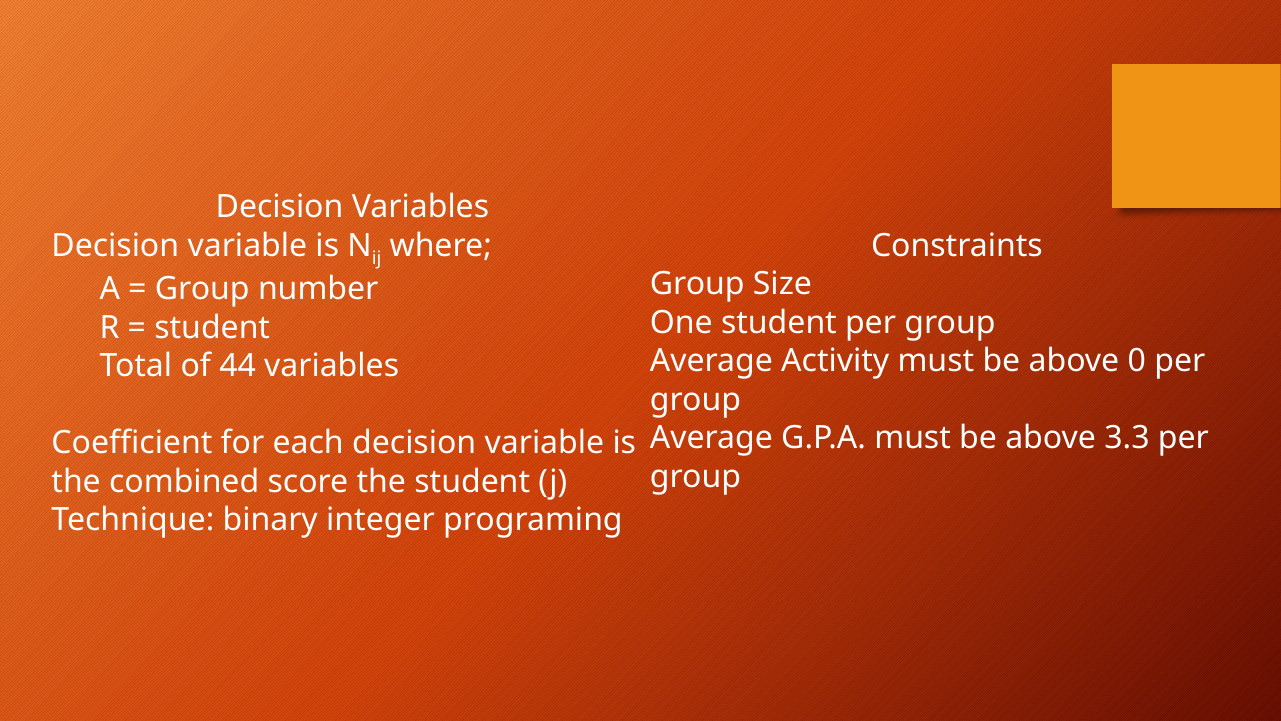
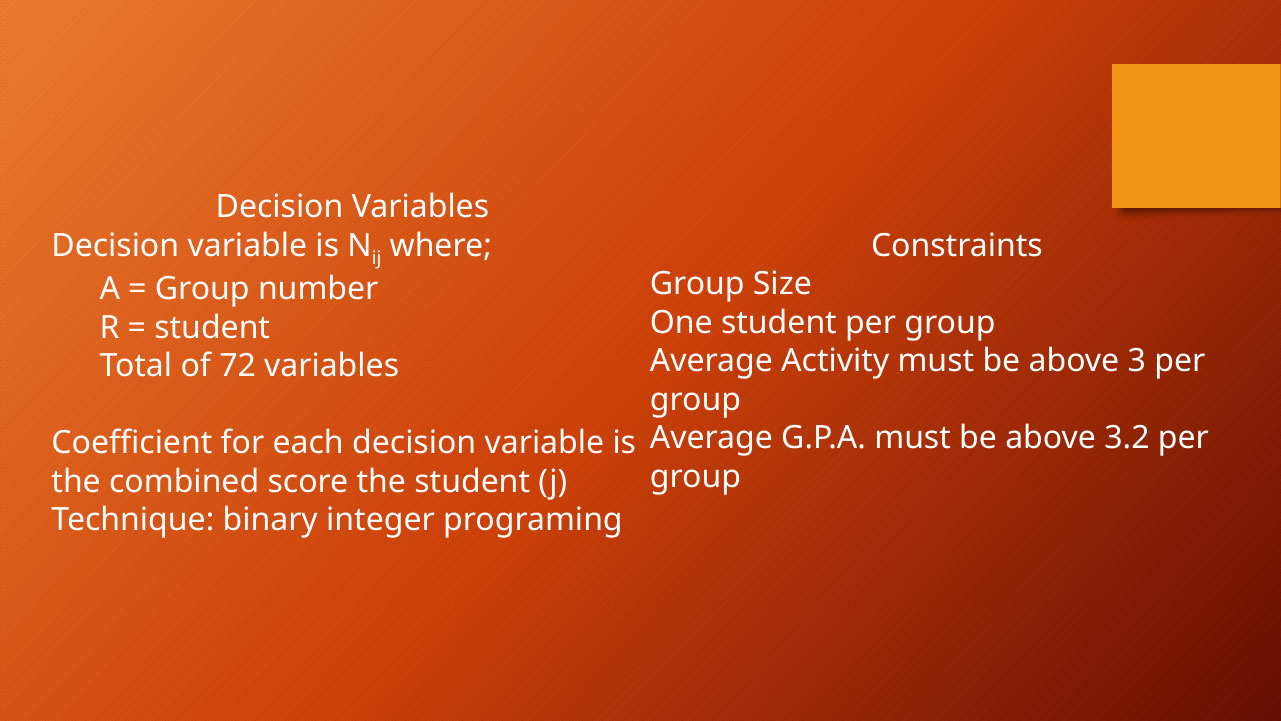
0: 0 -> 3 (1137, 361)
44: 44 -> 72 (238, 366)
3.3: 3.3 -> 3.2 (1127, 438)
